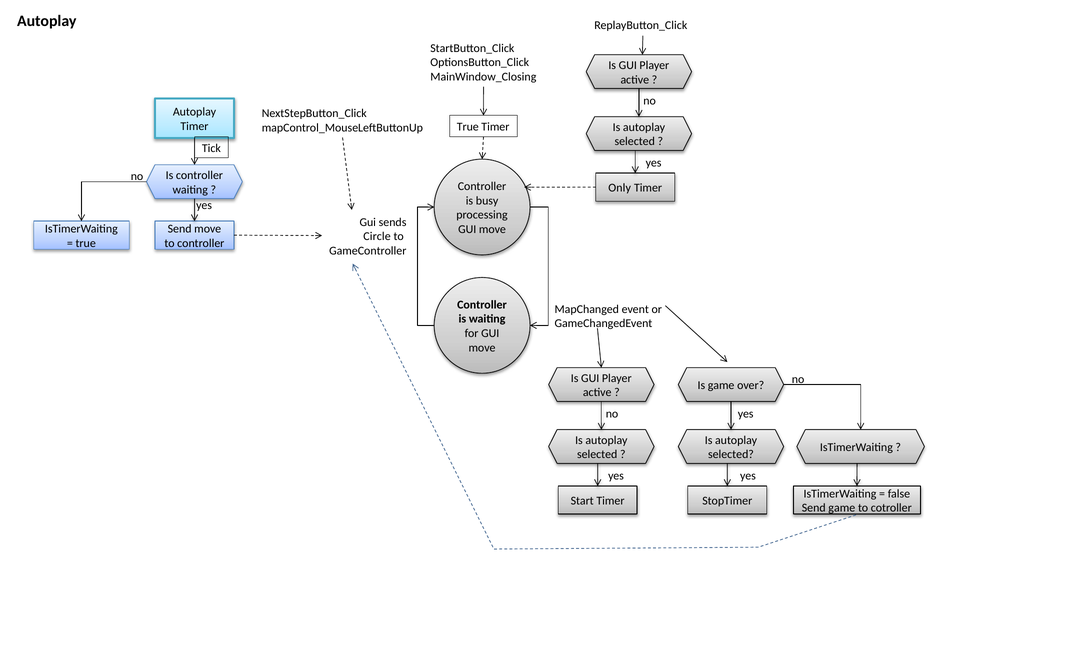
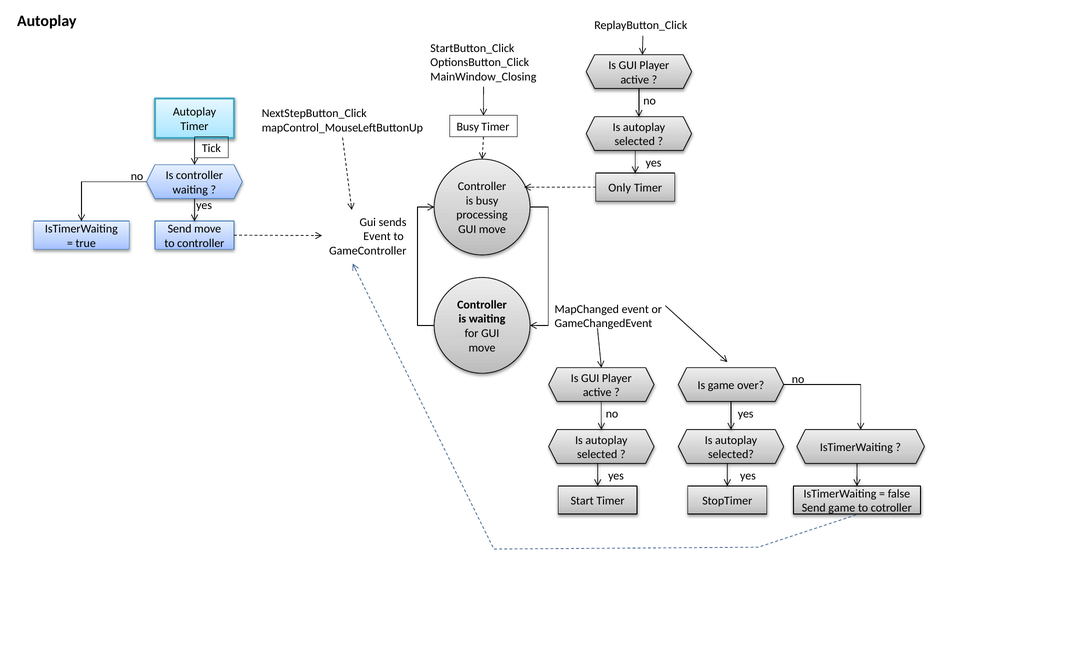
mapControl_MouseLeftButtonUp True: True -> Busy (468, 127)
Circle: Circle -> Event (377, 236)
